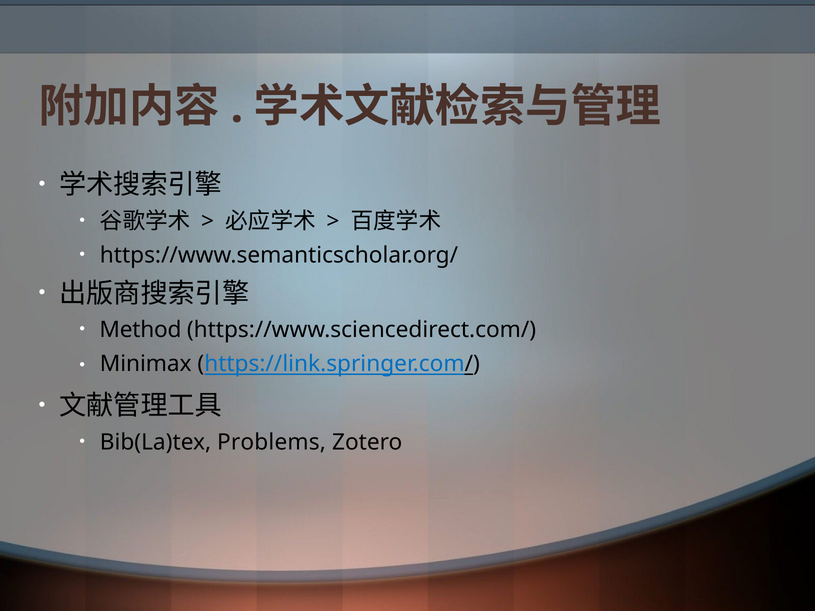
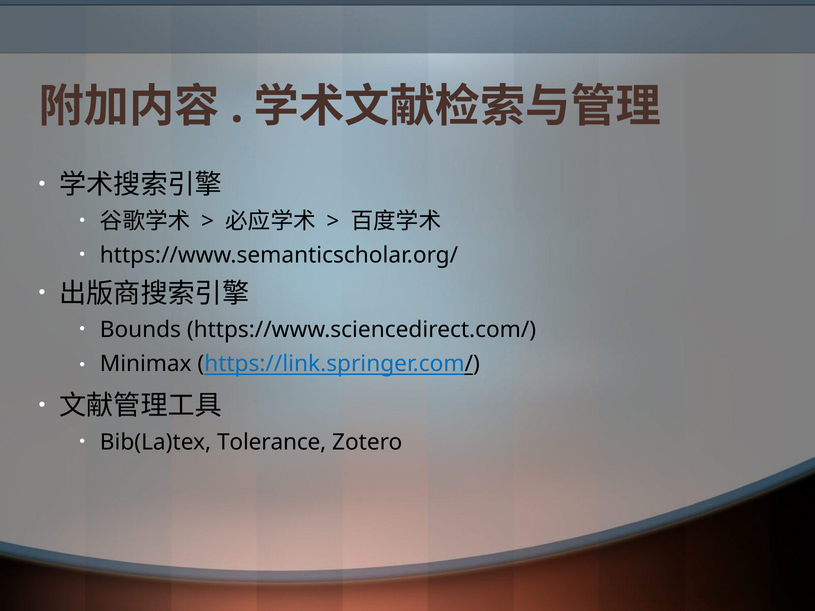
Method: Method -> Bounds (140, 330)
Problems: Problems -> Tolerance (272, 443)
